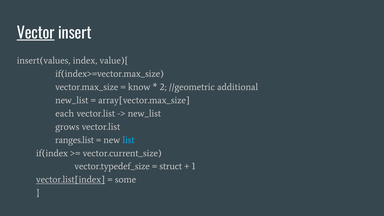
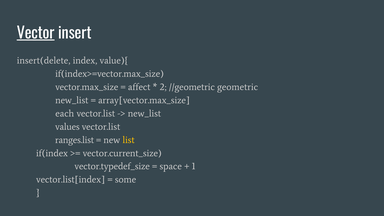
insert(values: insert(values -> insert(delete (44, 60)
know: know -> affect (139, 87)
additional: additional -> geometric (238, 87)
grows: grows -> values (67, 127)
list colour: light blue -> yellow (129, 140)
struct: struct -> space (171, 166)
vector.list[index underline: present -> none (71, 180)
